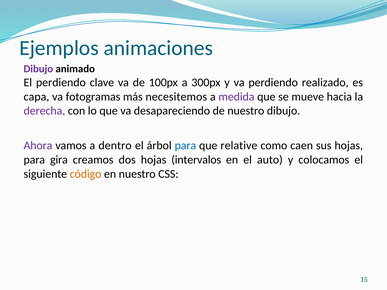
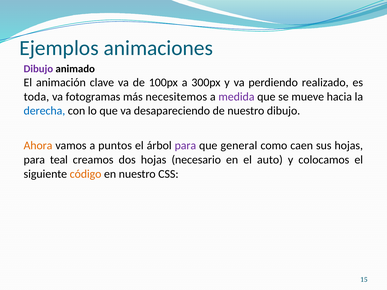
El perdiendo: perdiendo -> animación (61, 83)
capa: capa -> toda (36, 97)
derecha colour: purple -> blue (44, 111)
Ahora colour: purple -> orange (38, 146)
dentro: dentro -> puntos (115, 146)
para colour: blue -> purple (185, 146)
relative: relative -> general (239, 146)
gira: gira -> teal (59, 160)
intervalos: intervalos -> necesario (196, 160)
